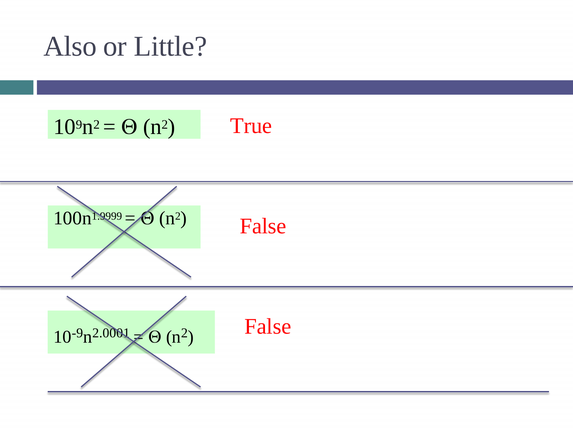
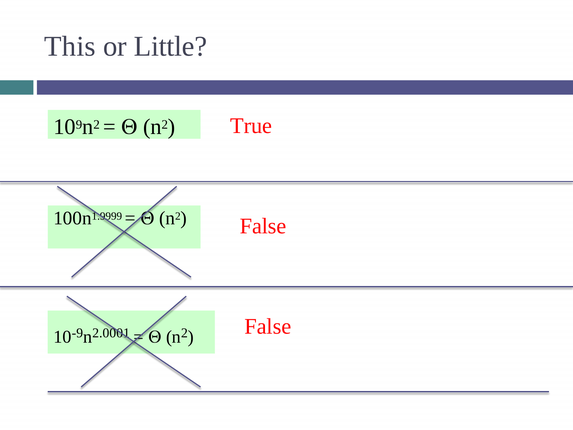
Also: Also -> This (70, 46)
